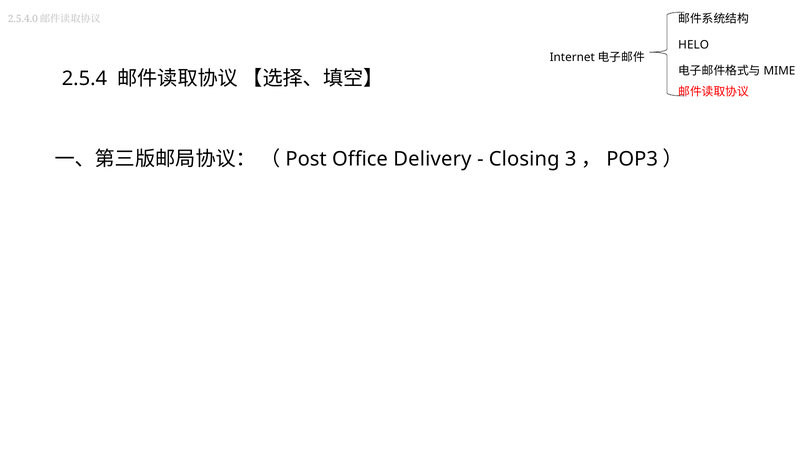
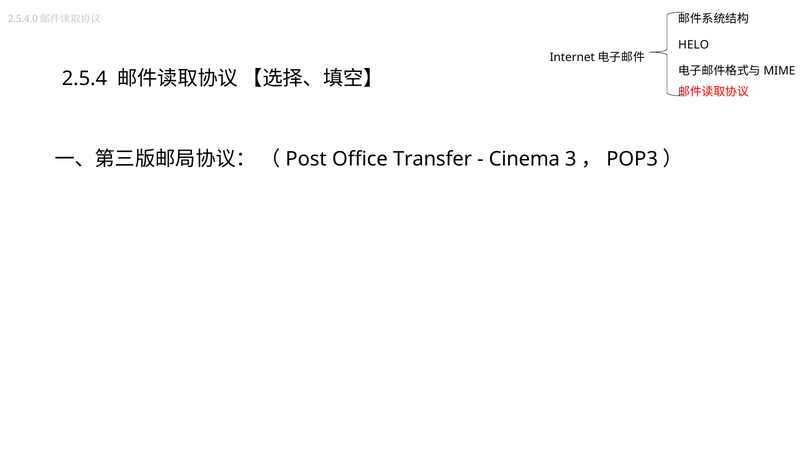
Delivery: Delivery -> Transfer (433, 159)
Closing: Closing -> Cinema (524, 159)
